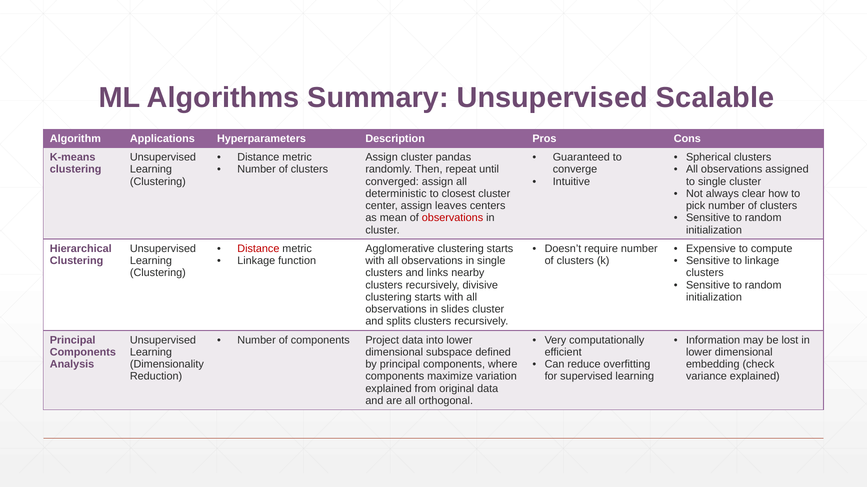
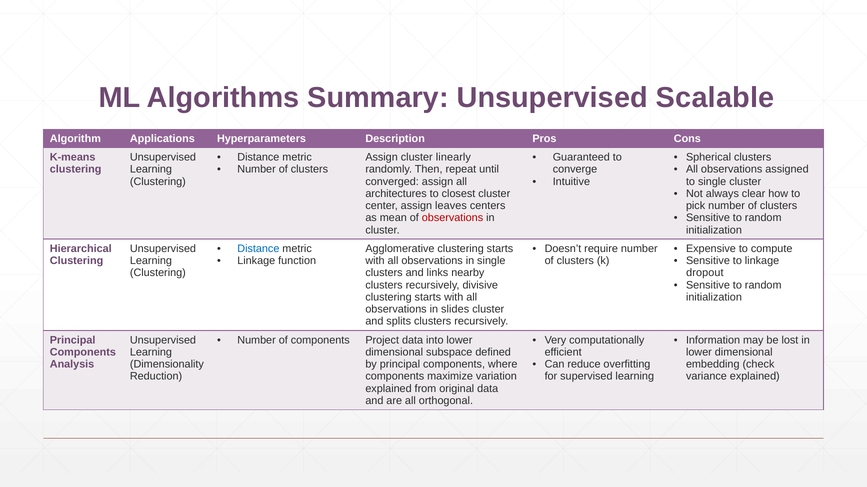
pandas: pandas -> linearly (453, 158)
deterministic: deterministic -> architectures (396, 194)
Distance colour: red -> blue (258, 249)
clusters: clusters -> dropout (705, 273)
